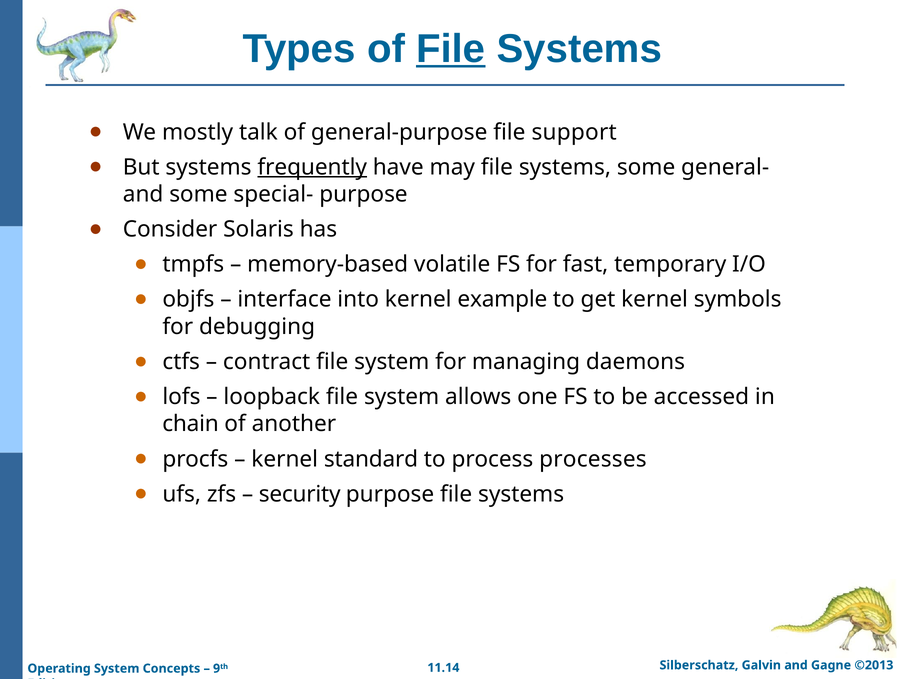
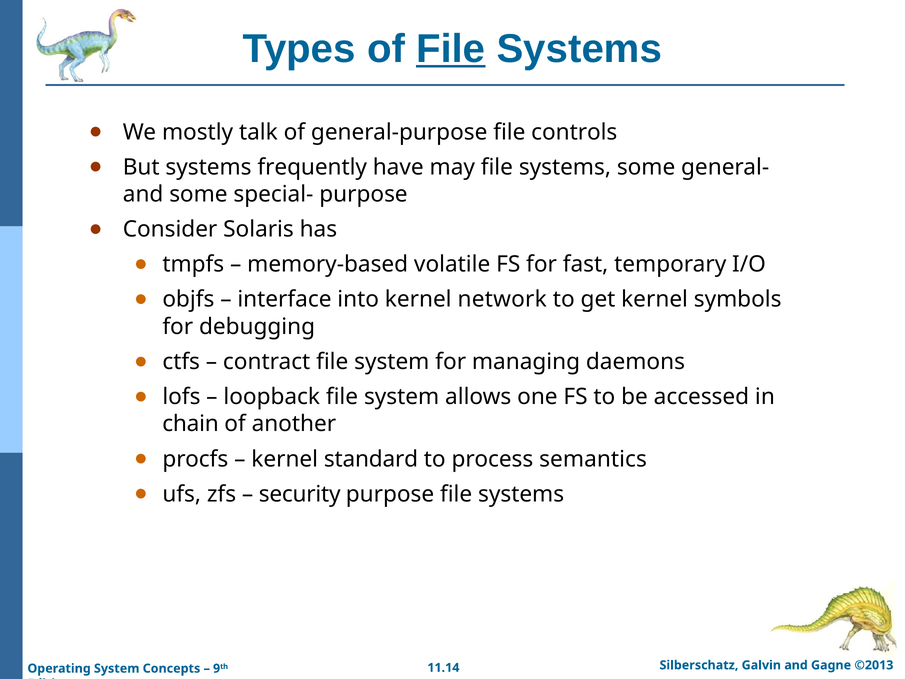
support: support -> controls (574, 132)
frequently underline: present -> none (312, 167)
example: example -> network (502, 299)
processes: processes -> semantics (593, 459)
